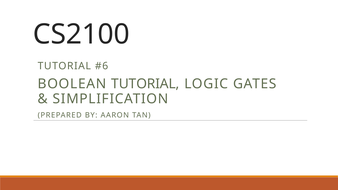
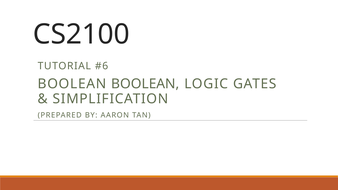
BOOLEAN TUTORIAL: TUTORIAL -> BOOLEAN (145, 84)
